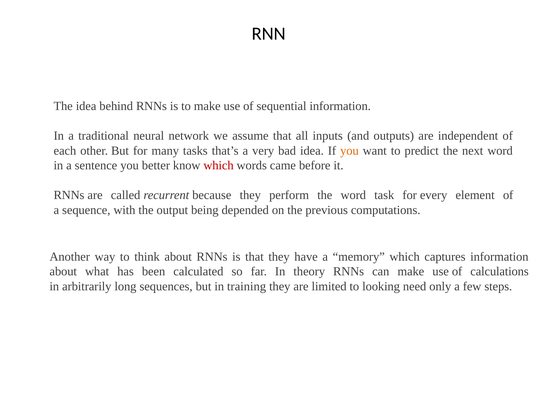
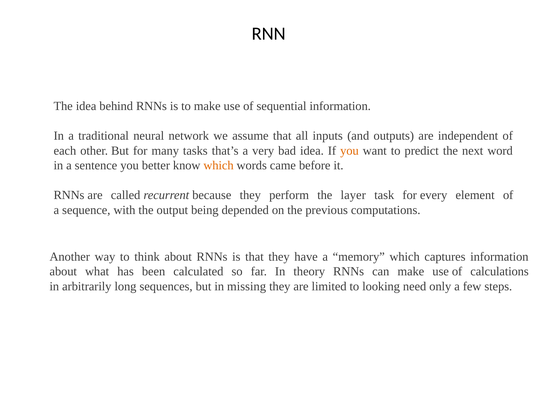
which colour: red -> orange (219, 165)
the word: word -> layer (353, 195)
training: training -> missing (247, 286)
